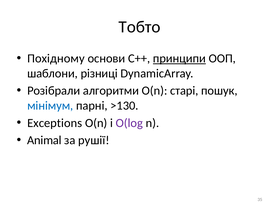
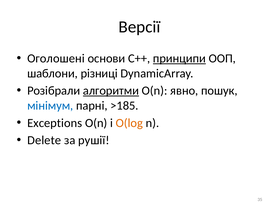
Тобто: Тобто -> Версії (139, 27)
Похідному: Похідному -> Оголошені (56, 59)
алгоритми underline: none -> present (111, 91)
старі: старі -> явно (184, 91)
>130: >130 -> >185 (124, 106)
O(log colour: purple -> orange (129, 123)
Animal: Animal -> Delete (44, 140)
